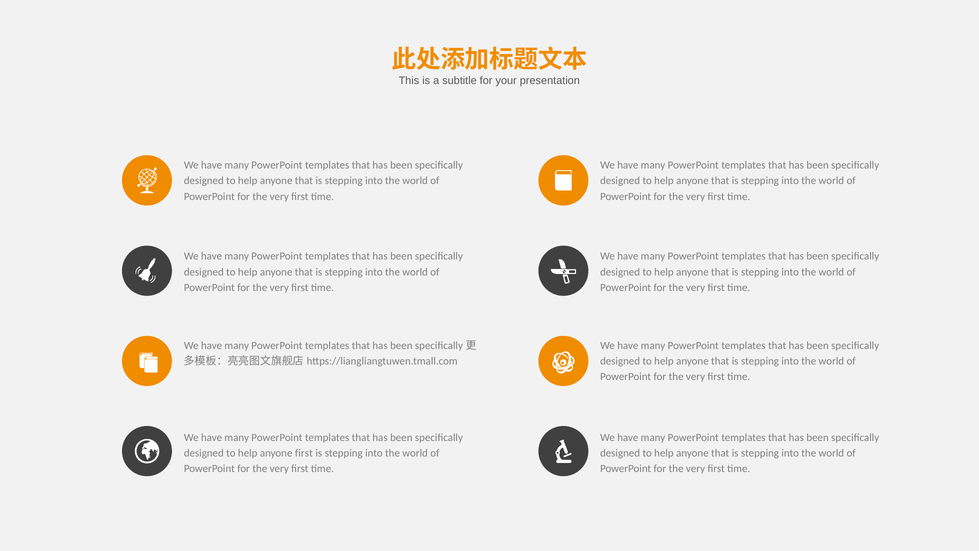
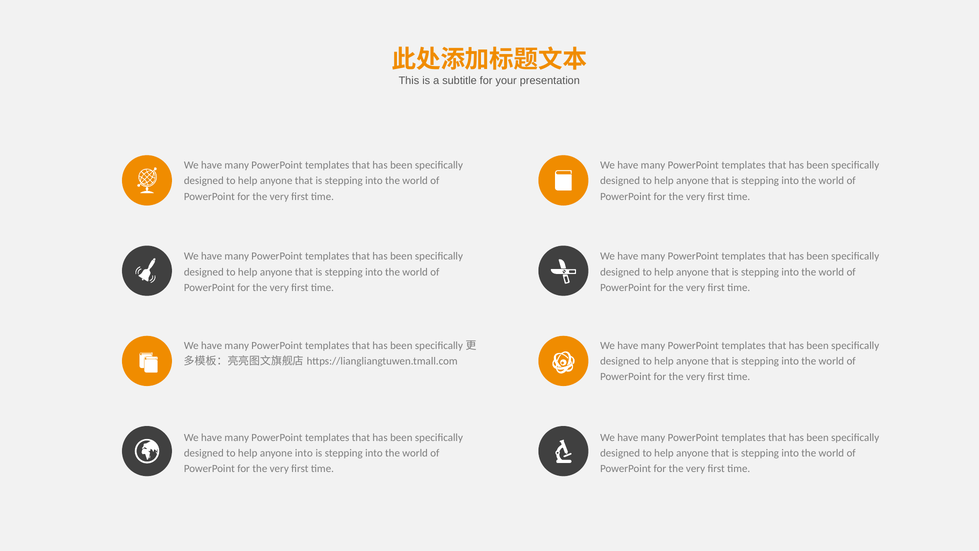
anyone first: first -> into (304, 453)
